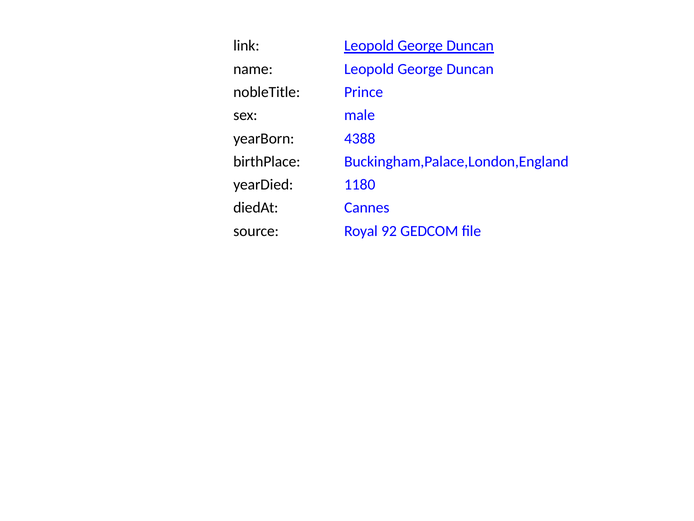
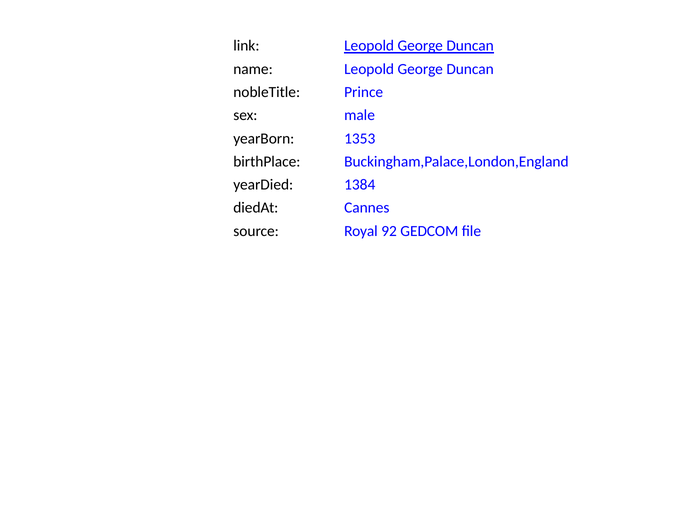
4388: 4388 -> 1353 (360, 138)
1180: 1180 -> 1384 (360, 185)
